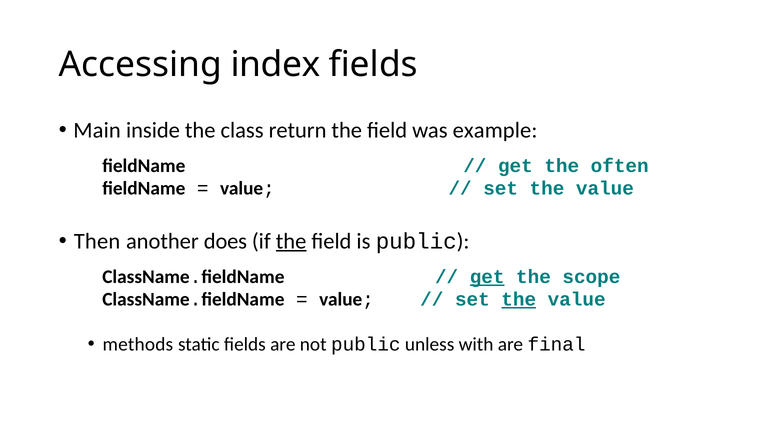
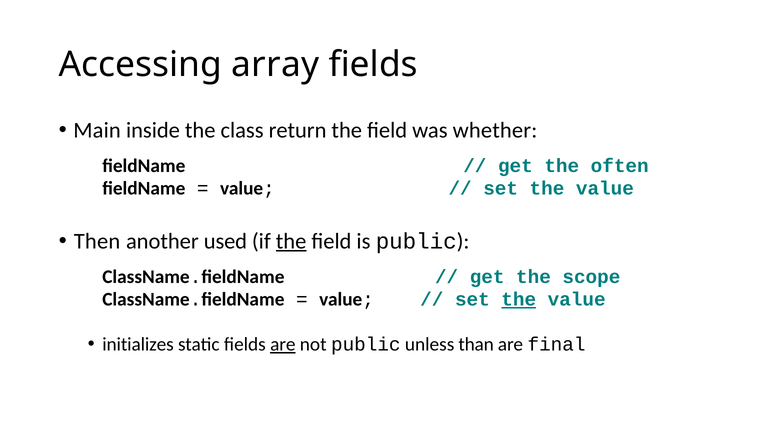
index: index -> array (275, 65)
example: example -> whether (495, 130)
does: does -> used (225, 241)
get underline: present -> none (487, 277)
methods: methods -> initializes (138, 345)
are underline: none -> present (283, 345)
with: with -> than (476, 345)
